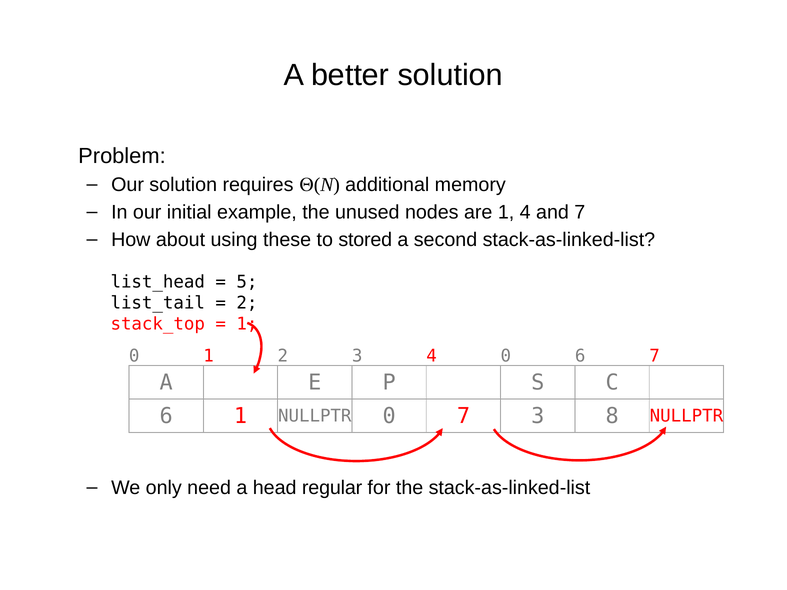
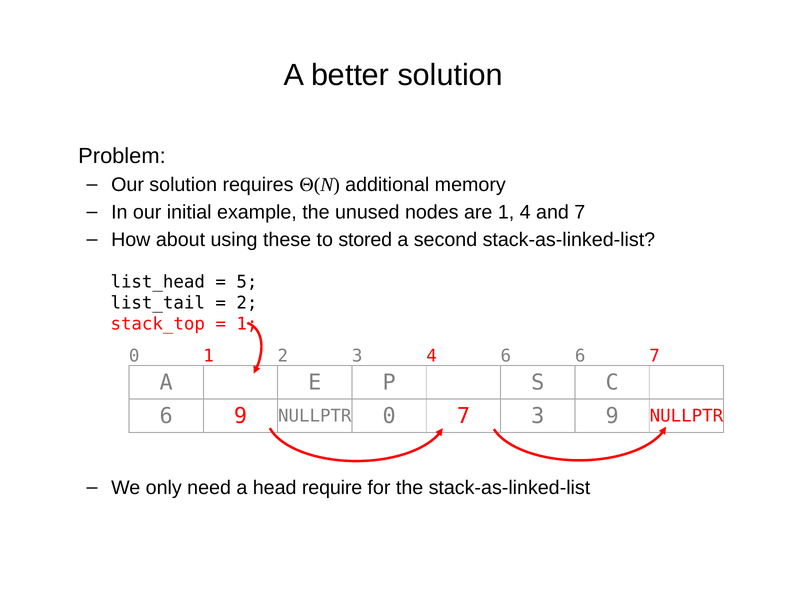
4 0: 0 -> 6 (506, 356)
6 1: 1 -> 9 (240, 416)
3 8: 8 -> 9 (612, 416)
regular: regular -> require (332, 488)
